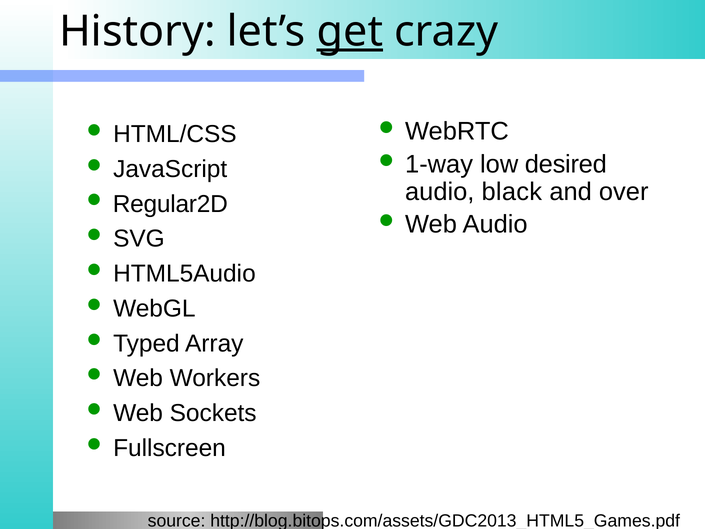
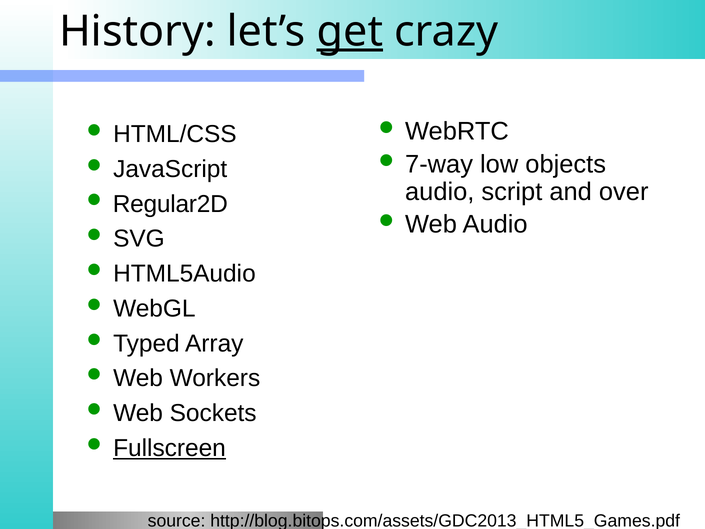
1-way: 1-way -> 7-way (439, 164)
desired: desired -> objects (566, 164)
black: black -> script (512, 192)
Fullscreen underline: none -> present (170, 448)
